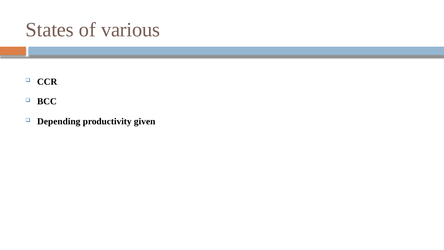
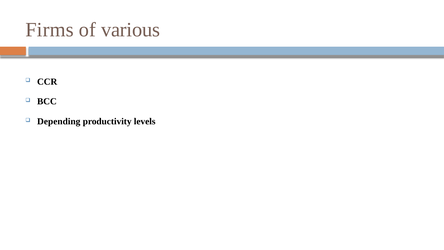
States: States -> Firms (50, 30)
given: given -> levels (145, 122)
